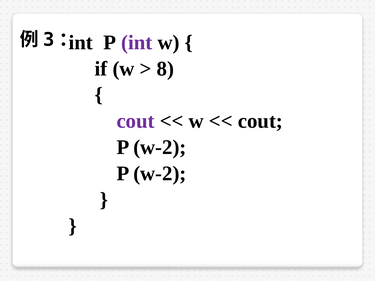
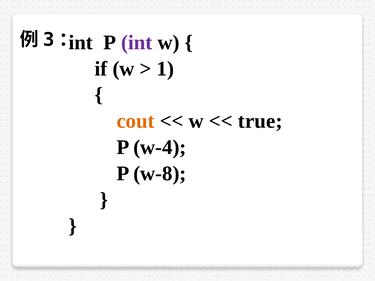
8: 8 -> 1 (165, 69)
cout colour: purple -> orange (136, 121)
cout: cout -> true (260, 121)
w-2: w-2 -> w-4 (160, 147)
w-2: w-2 -> w-8 (160, 174)
